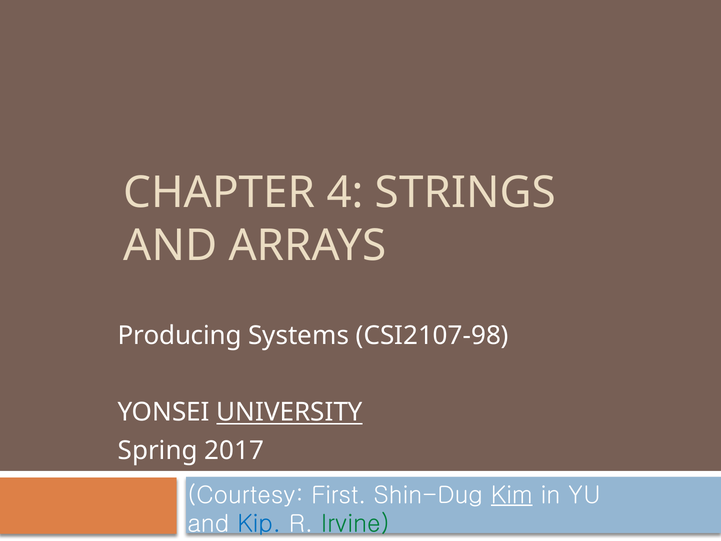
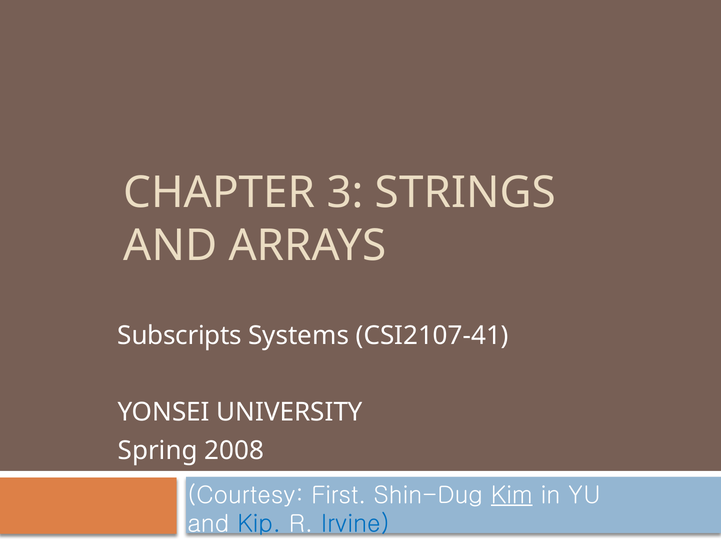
4: 4 -> 3 (345, 193)
Producing: Producing -> Subscripts (180, 336)
CSI2107-98: CSI2107-98 -> CSI2107-41 (432, 336)
UNIVERSITY underline: present -> none (290, 412)
2017: 2017 -> 2008 (234, 450)
Irvine colour: green -> blue (355, 524)
